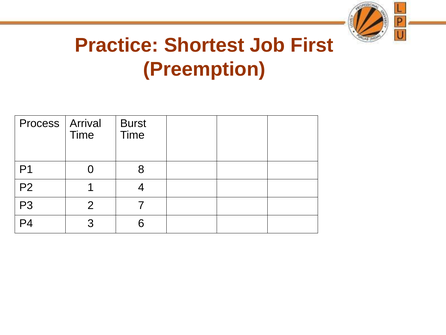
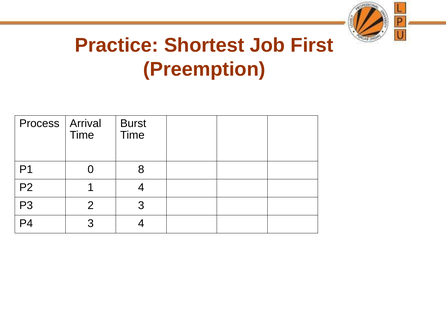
2 7: 7 -> 3 (141, 205)
3 6: 6 -> 4 (141, 223)
